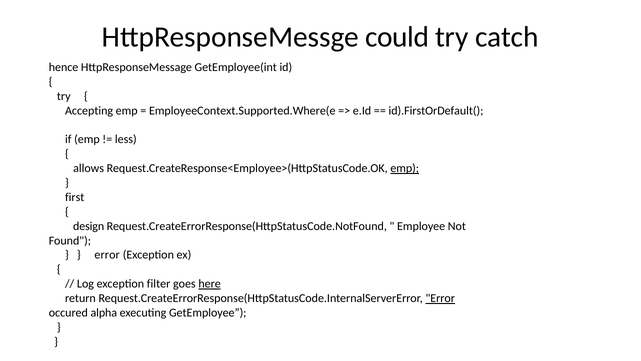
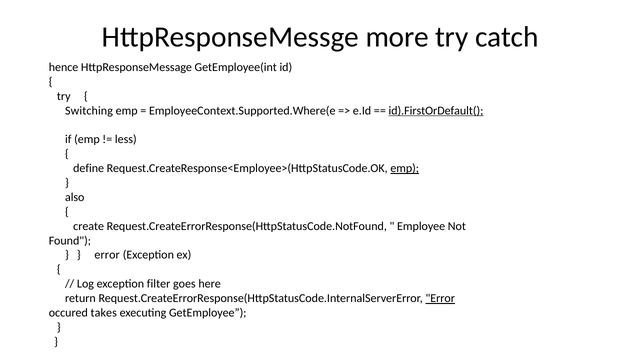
could: could -> more (397, 37)
Accepting: Accepting -> Switching (89, 110)
id).FirstOrDefault( underline: none -> present (436, 110)
allows: allows -> define (89, 168)
first: first -> also (75, 197)
design: design -> create (89, 226)
here underline: present -> none (210, 284)
alpha: alpha -> takes (104, 312)
